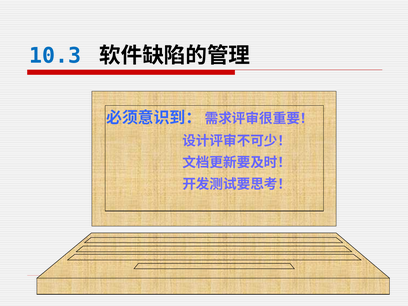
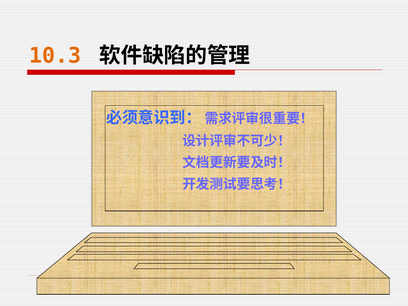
10.3 colour: blue -> orange (55, 56)
